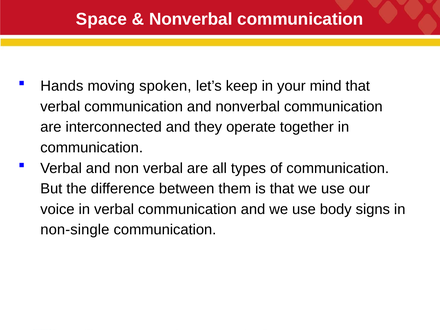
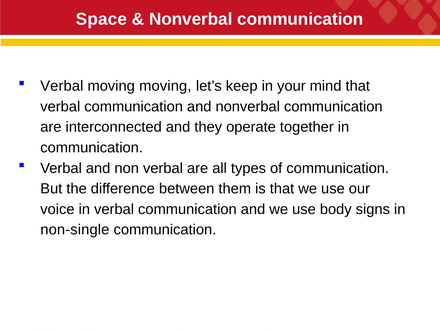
Hands: Hands -> Verbal (62, 86)
moving spoken: spoken -> moving (165, 86)
